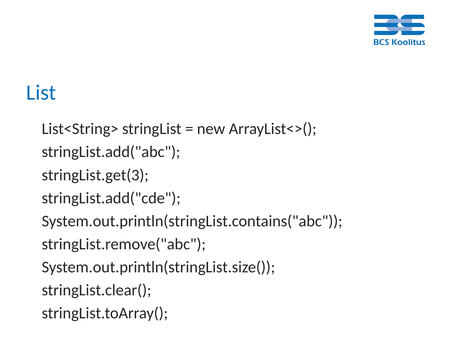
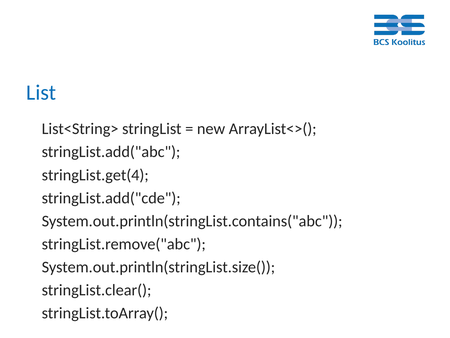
stringList.get(3: stringList.get(3 -> stringList.get(4 (95, 175)
